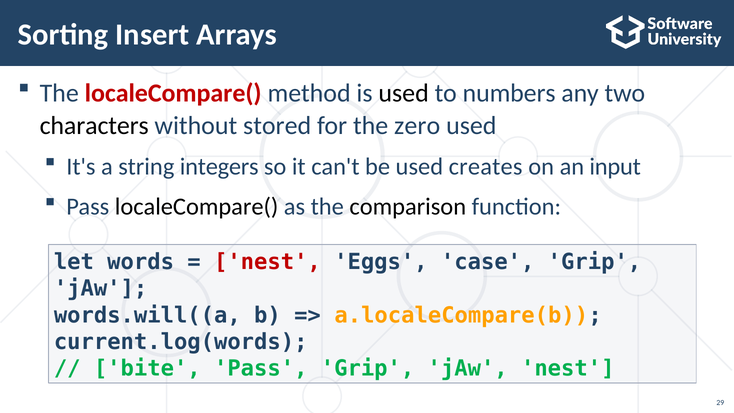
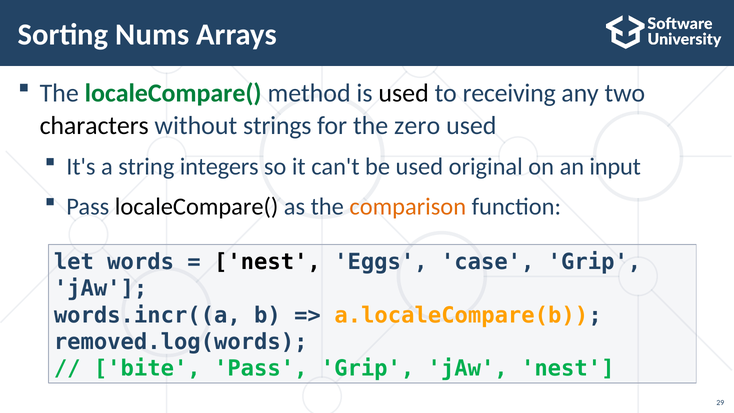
Insert: Insert -> Nums (152, 35)
localeCompare( colour: red -> green (173, 93)
numbers: numbers -> receiving (509, 93)
stored: stored -> strings (277, 126)
creates: creates -> original (486, 167)
comparison colour: black -> orange (408, 207)
nest colour: red -> black (267, 262)
words.will((a: words.will((a -> words.incr((a (147, 315)
current.log(words: current.log(words -> removed.log(words (181, 342)
